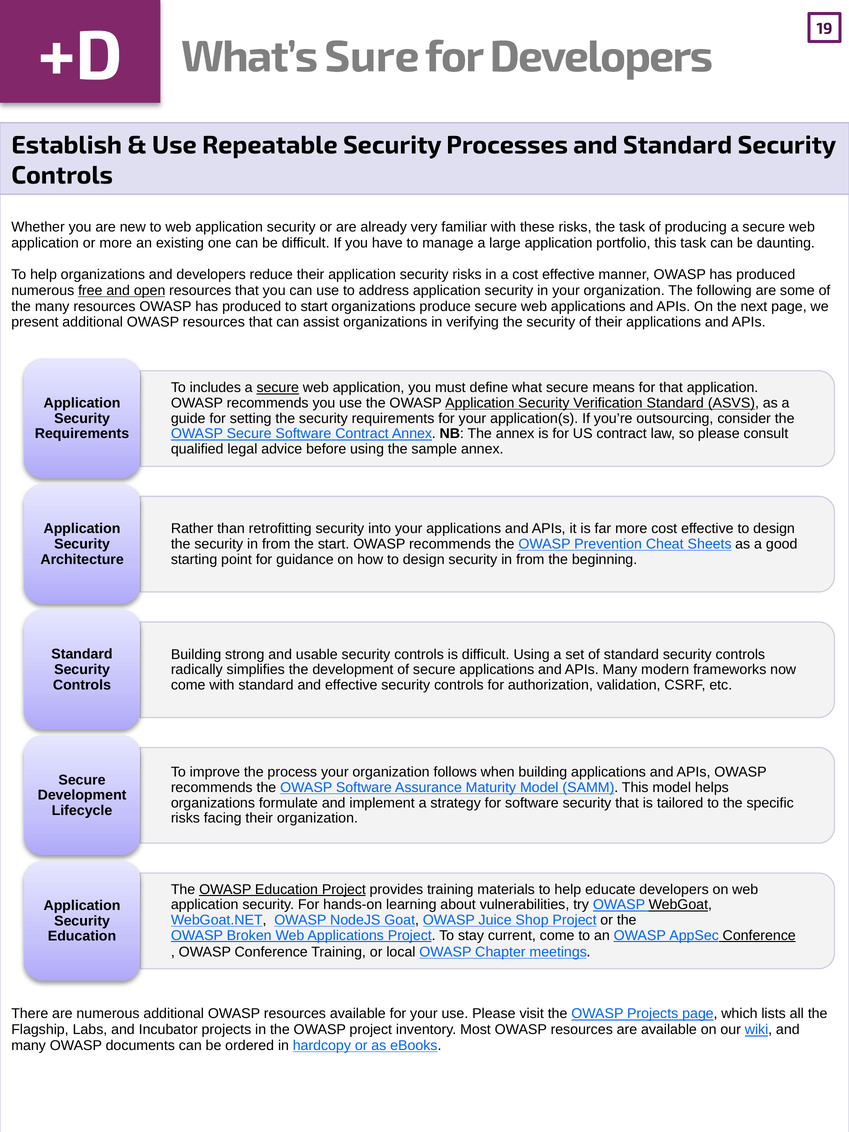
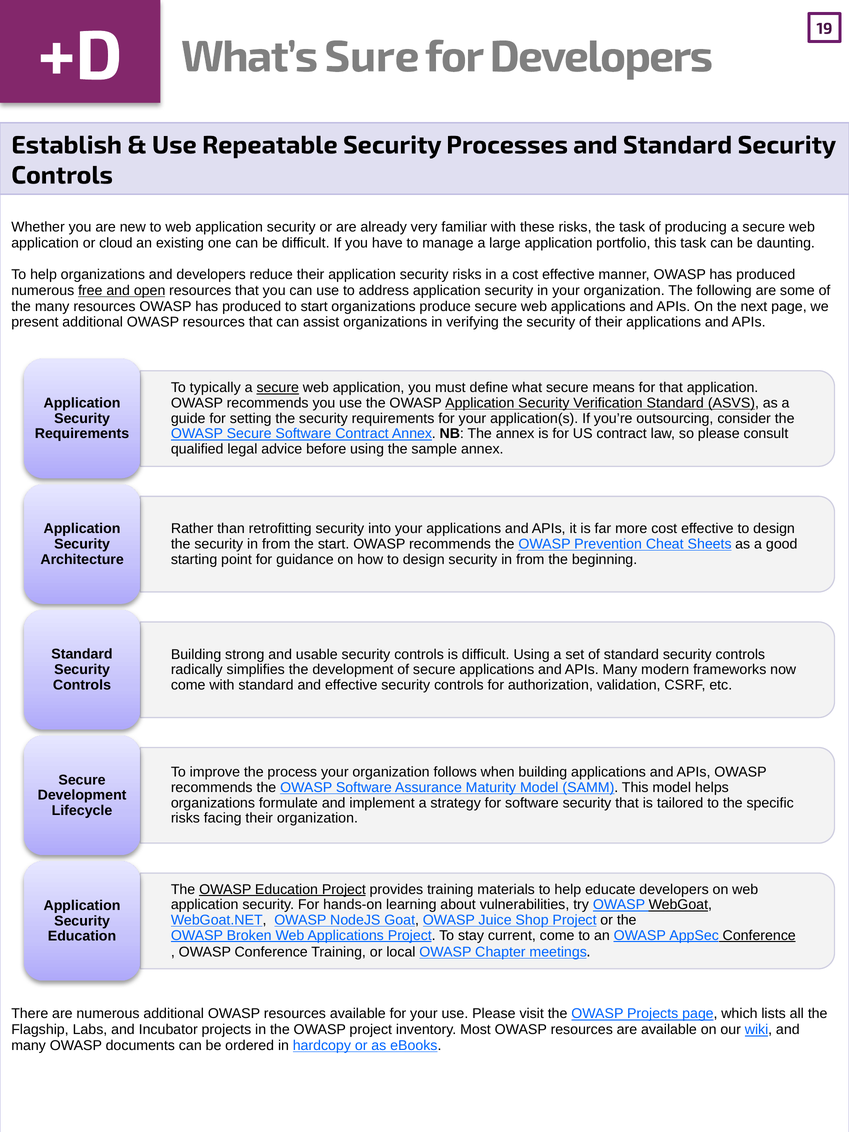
or more: more -> cloud (116, 243)
includes: includes -> typically (215, 388)
